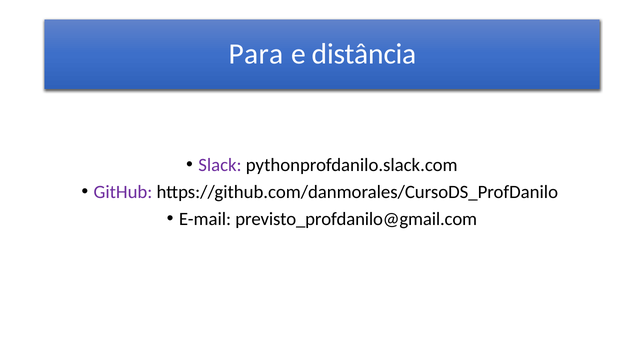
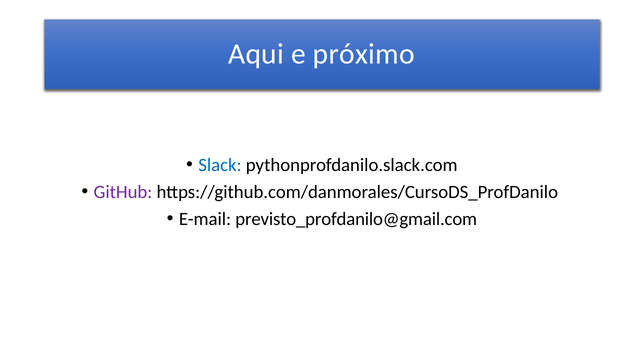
Para: Para -> Aqui (256, 54)
distância: distância -> próximo (364, 54)
Slack colour: purple -> blue (220, 165)
